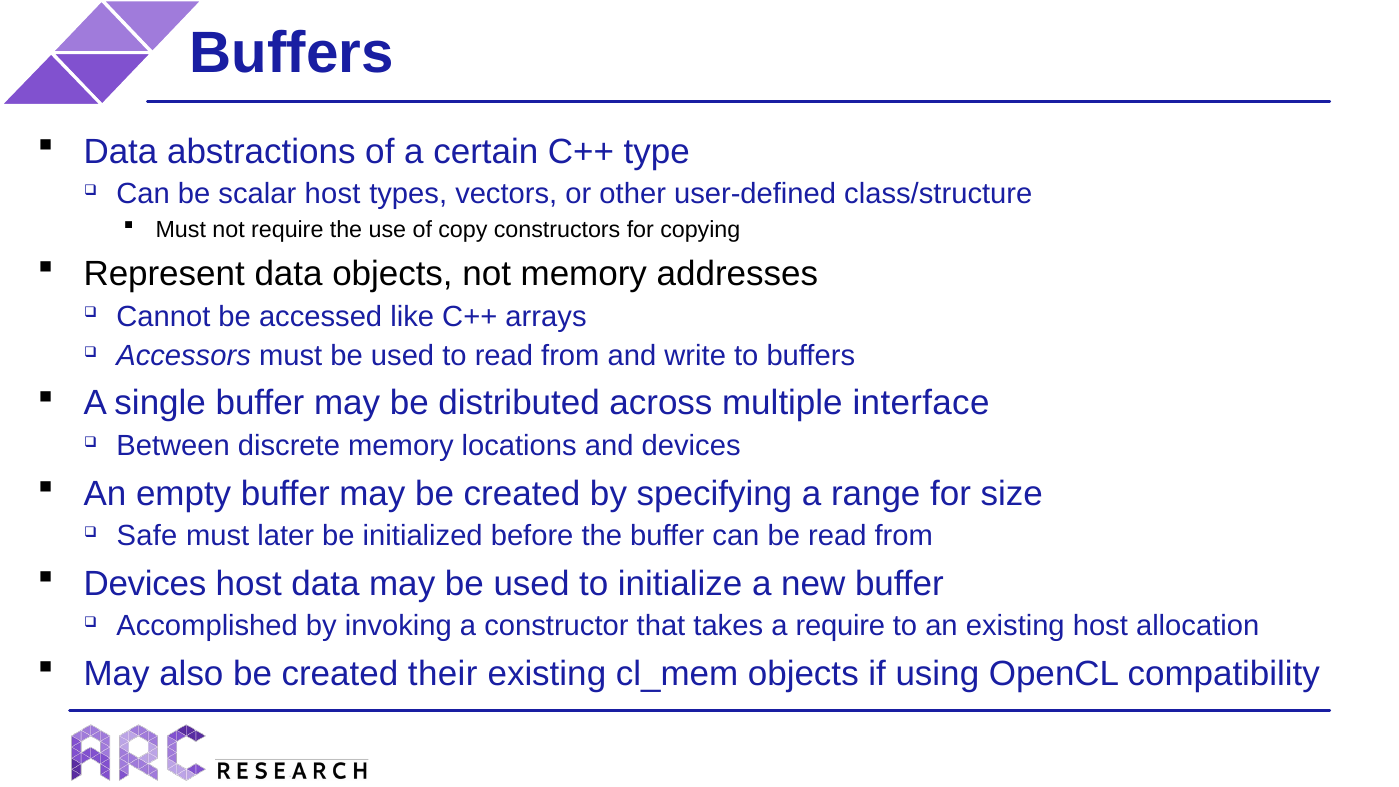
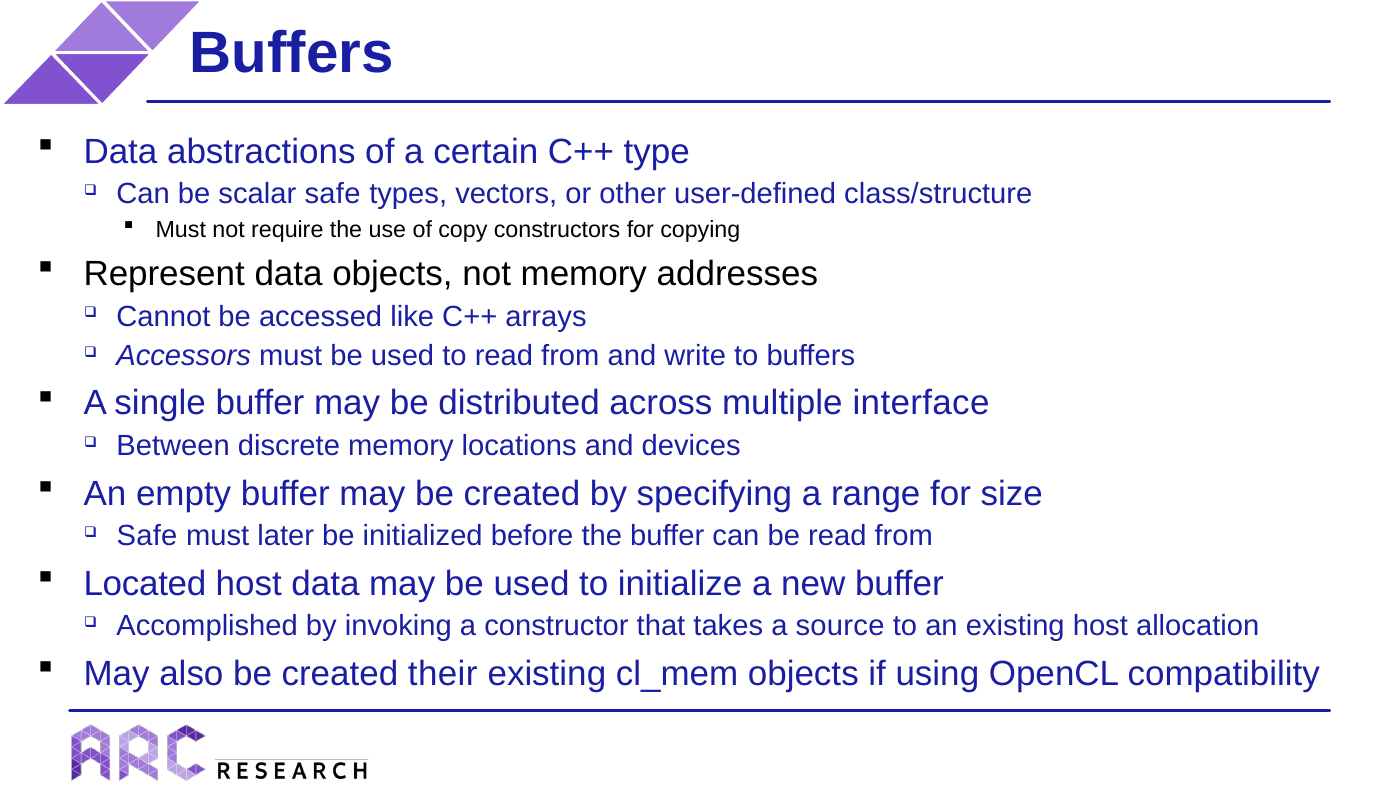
scalar host: host -> safe (333, 194)
Devices: Devices -> Located (145, 584)
a require: require -> source (840, 626)
